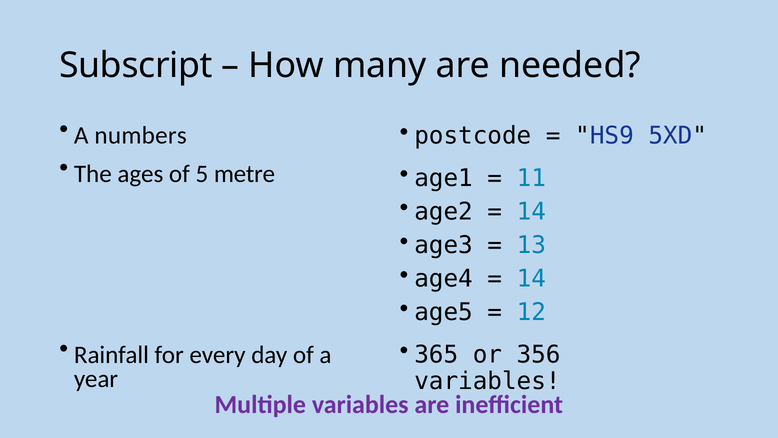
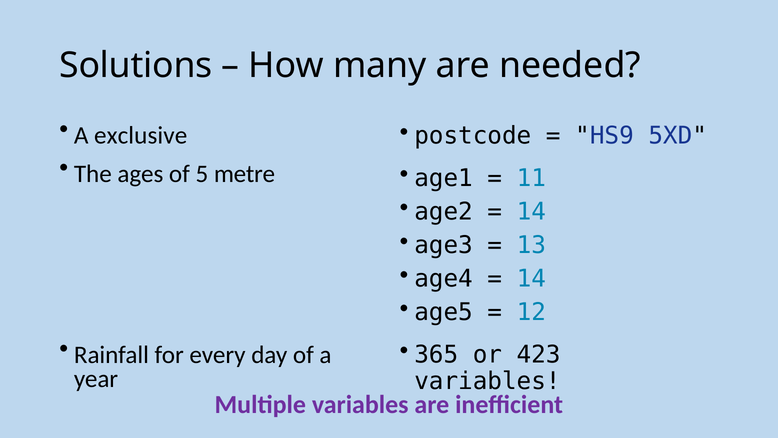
Subscript: Subscript -> Solutions (136, 65)
numbers: numbers -> exclusive (141, 135)
356: 356 -> 423 (539, 354)
